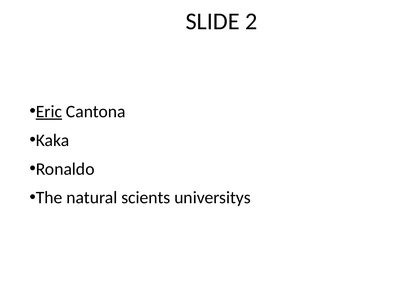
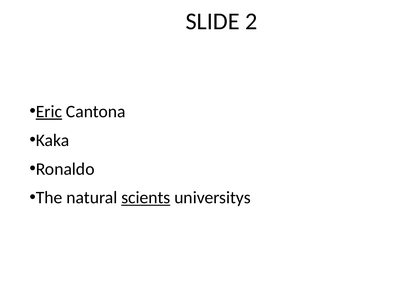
scients underline: none -> present (146, 198)
